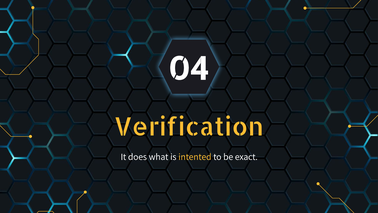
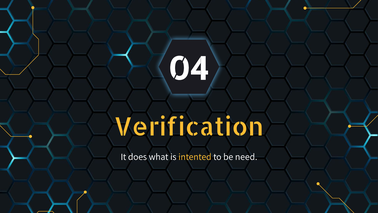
exact: exact -> need (246, 157)
